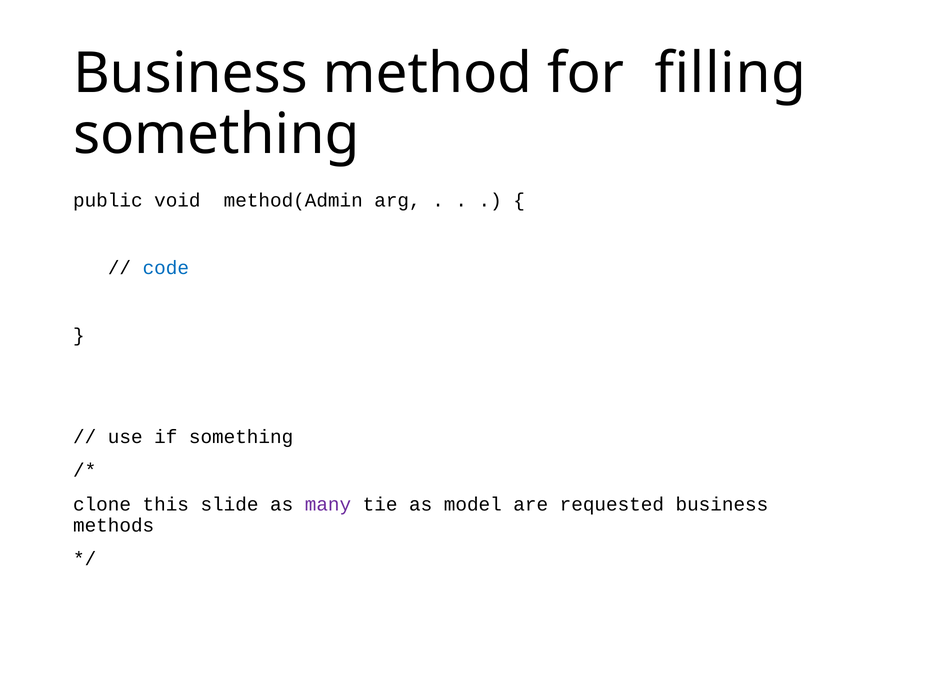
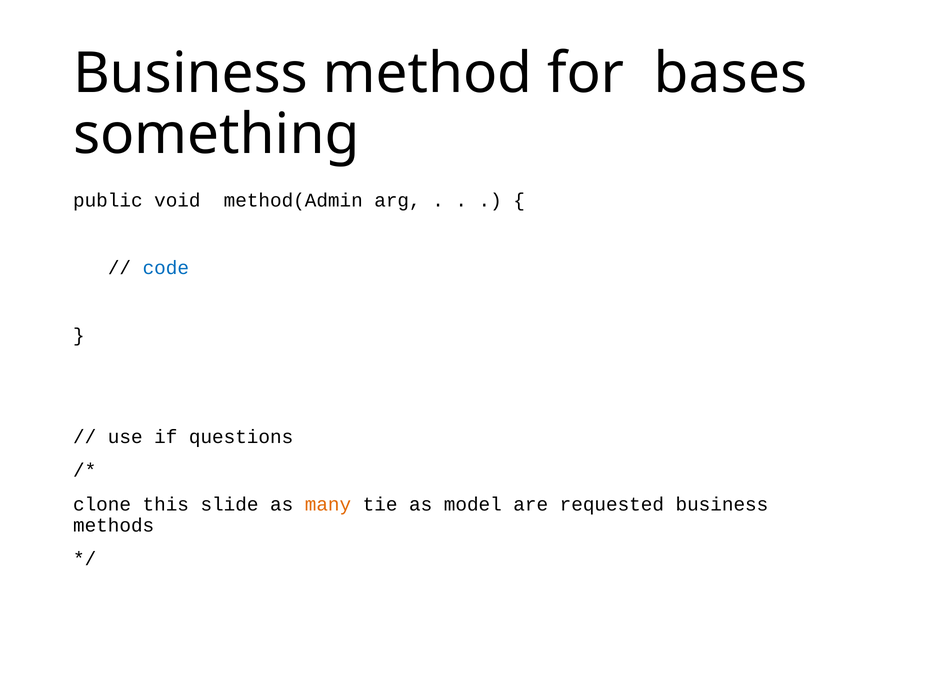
filling: filling -> bases (731, 73)
if something: something -> questions (241, 437)
many colour: purple -> orange (328, 504)
